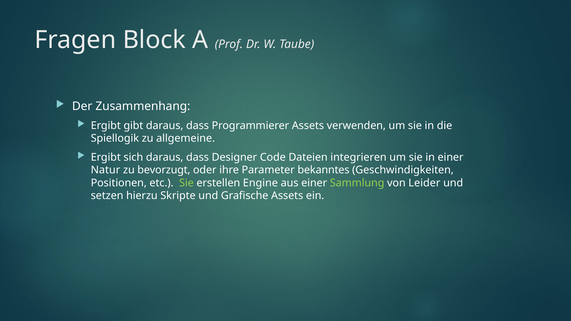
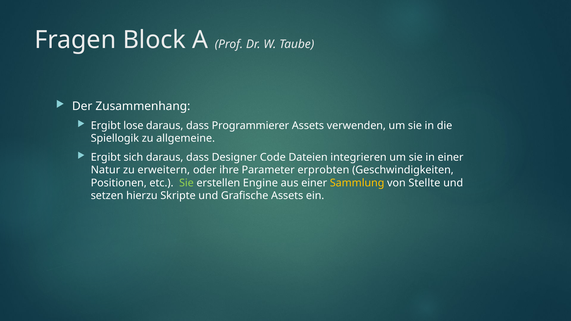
gibt: gibt -> lose (133, 126)
bevorzugt: bevorzugt -> erweitern (164, 170)
bekanntes: bekanntes -> erprobten (323, 170)
Sammlung colour: light green -> yellow (357, 183)
Leider: Leider -> Stellte (424, 183)
